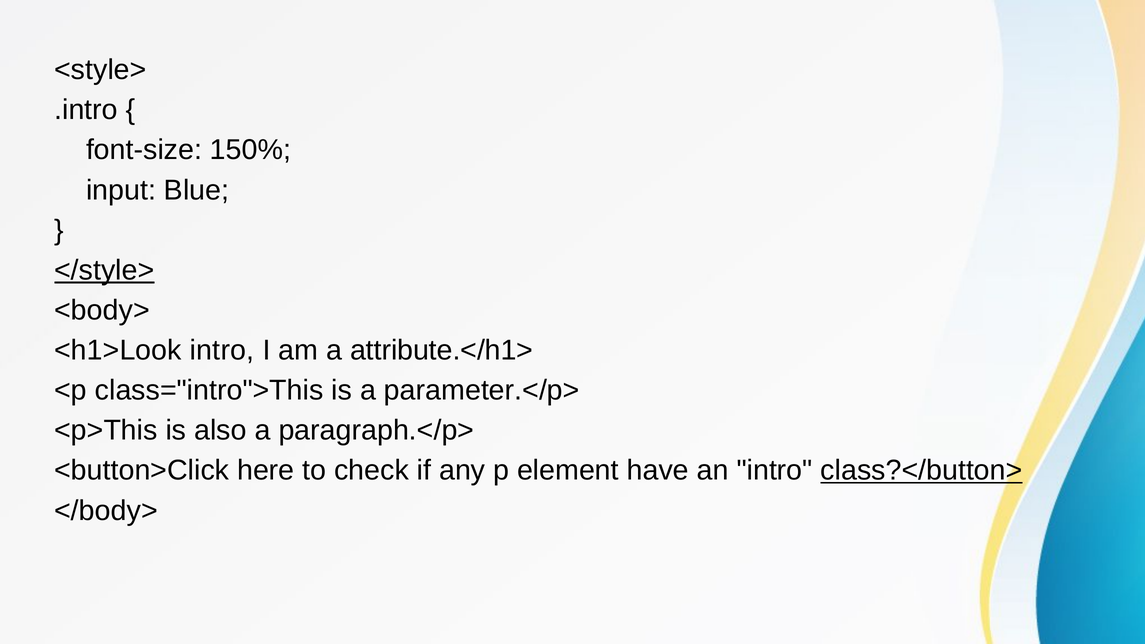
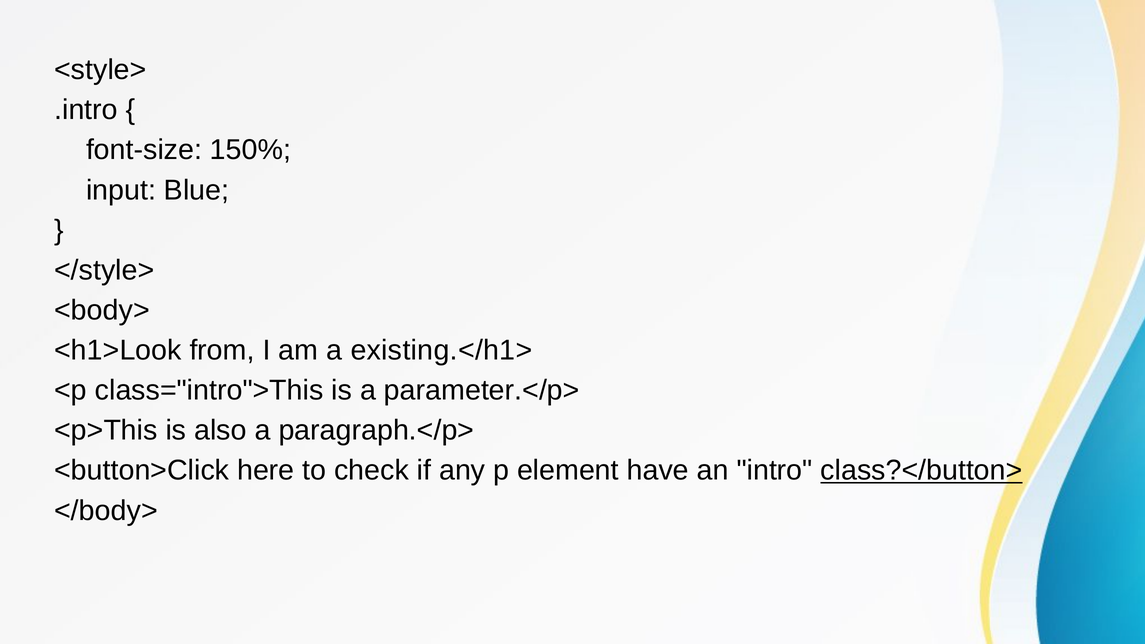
</style> underline: present -> none (104, 270)
<h1>Look intro: intro -> from (222, 350)
attribute.</h1>: attribute.</h1> -> existing.</h1> (441, 350)
